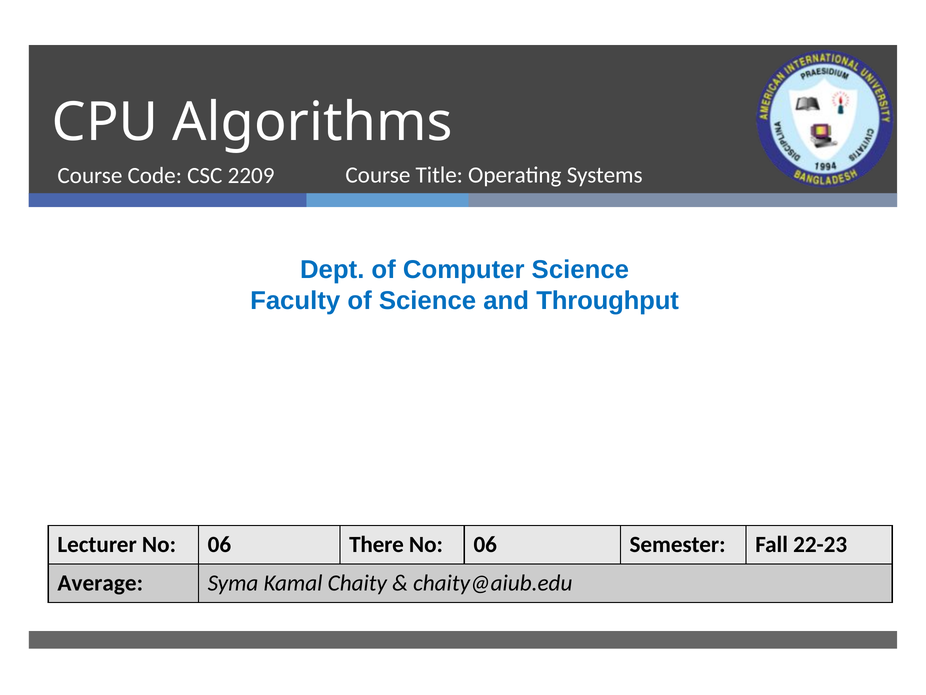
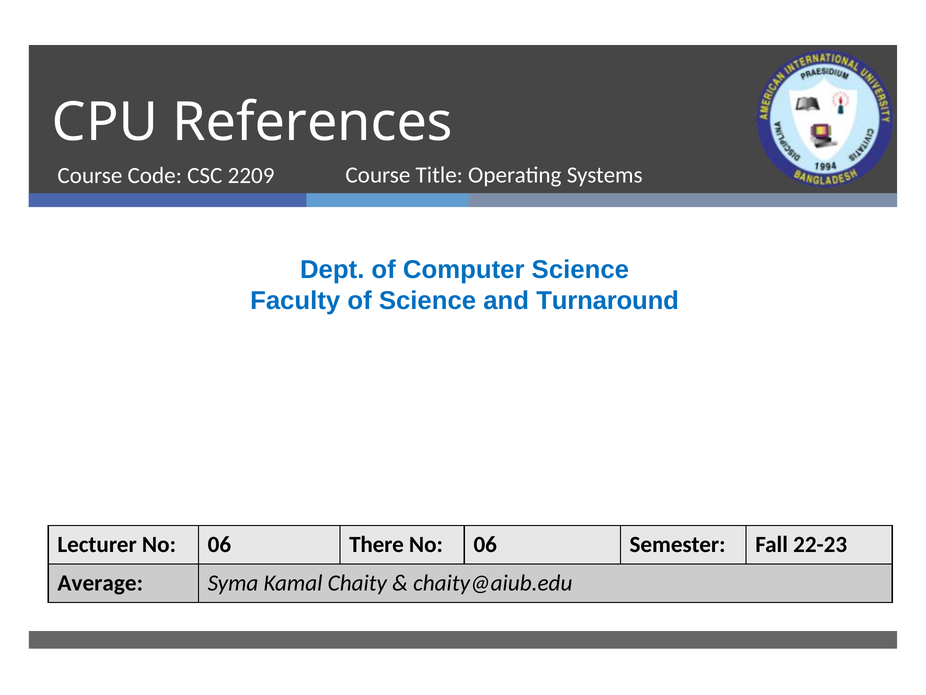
Algorithms: Algorithms -> References (313, 122)
Throughput: Throughput -> Turnaround (608, 300)
